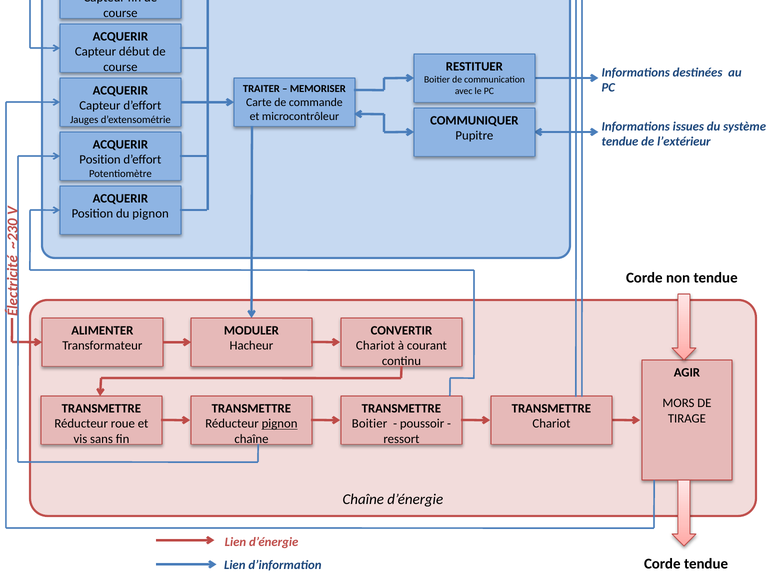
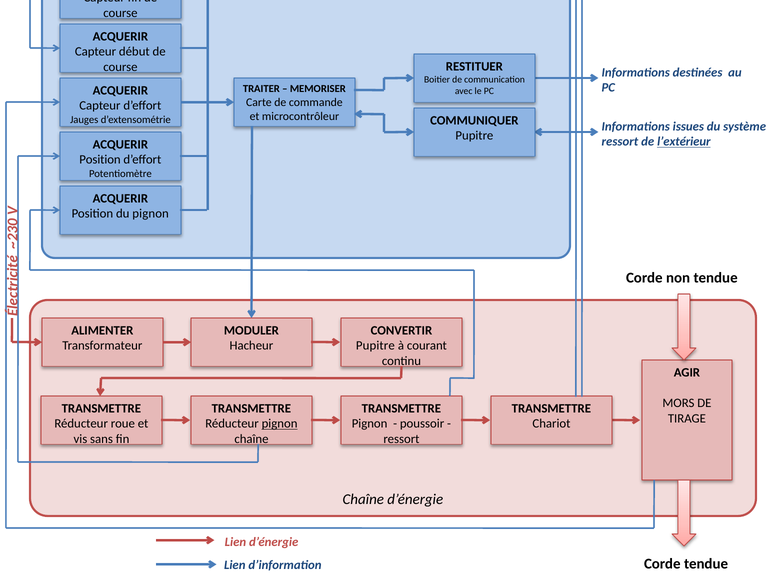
tendue: tendue -> ressort (620, 142)
l’extérieur underline: none -> present (684, 142)
Chariot: Chariot -> Pupitre (375, 346)
Boitier: Boitier -> Pignon (370, 424)
